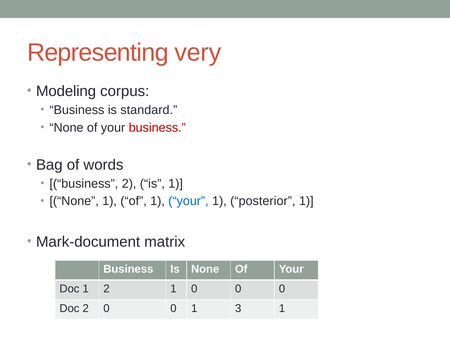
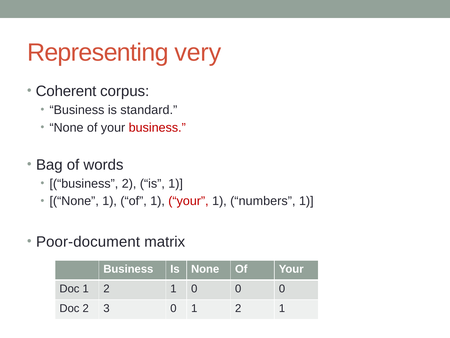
Modeling: Modeling -> Coherent (66, 91)
your colour: blue -> red (188, 201)
posterior: posterior -> numbers (263, 201)
Mark-document: Mark-document -> Poor-document (88, 242)
2 0: 0 -> 3 (107, 308)
0 1 3: 3 -> 2 (238, 308)
